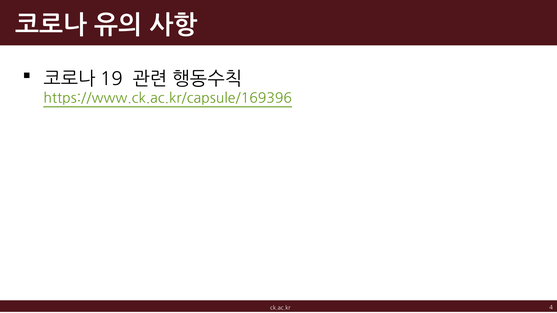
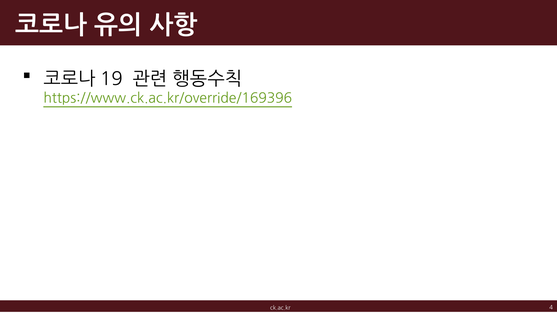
https://www.ck.ac.kr/capsule/169396: https://www.ck.ac.kr/capsule/169396 -> https://www.ck.ac.kr/override/169396 (168, 98)
